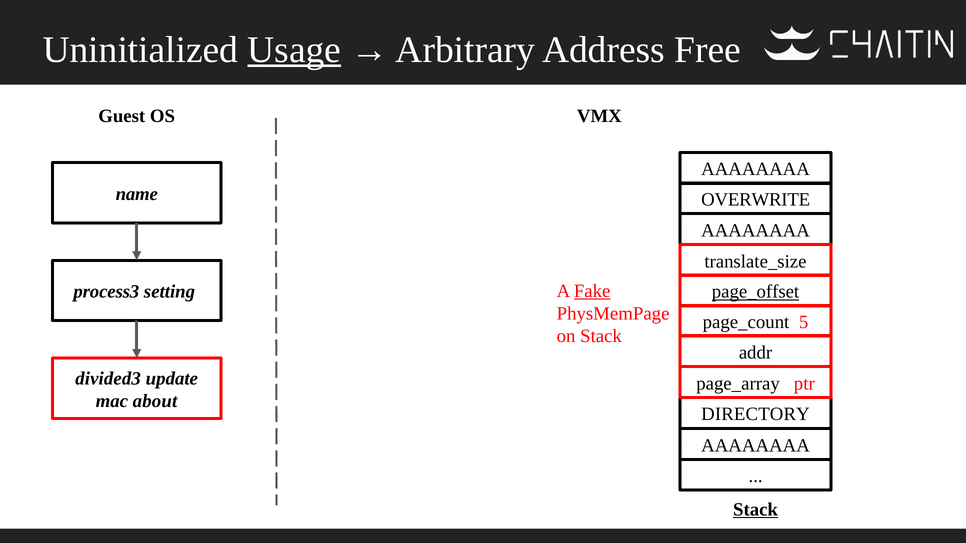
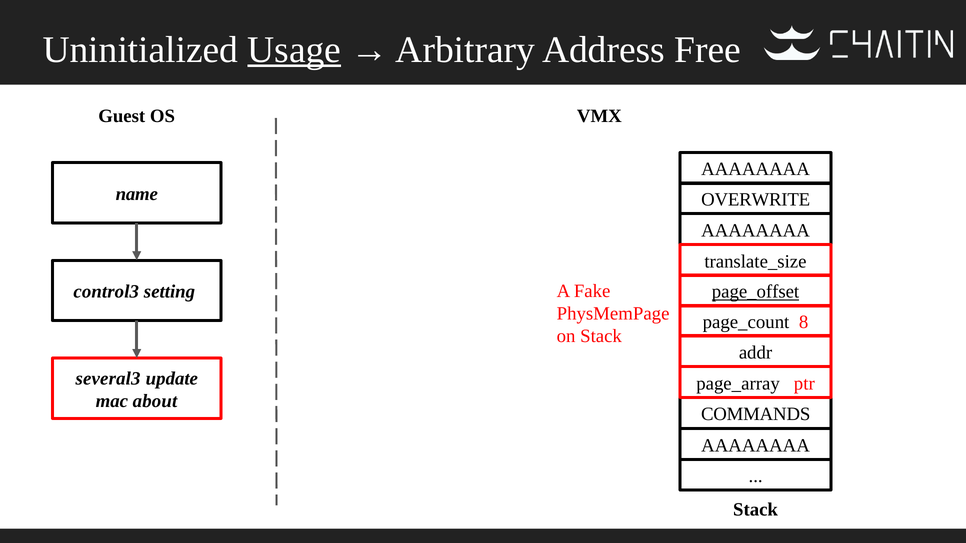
Fake underline: present -> none (592, 291)
process3: process3 -> control3 (106, 292)
5: 5 -> 8 (804, 322)
divided3: divided3 -> several3 (108, 379)
DIRECTORY: DIRECTORY -> COMMANDS (756, 415)
Stack underline: present -> none (756, 510)
